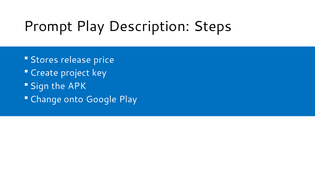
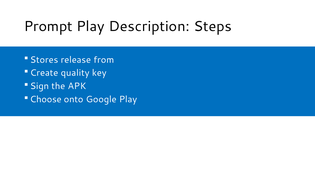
price: price -> from (104, 60)
project: project -> quality (75, 73)
Change: Change -> Choose (46, 99)
